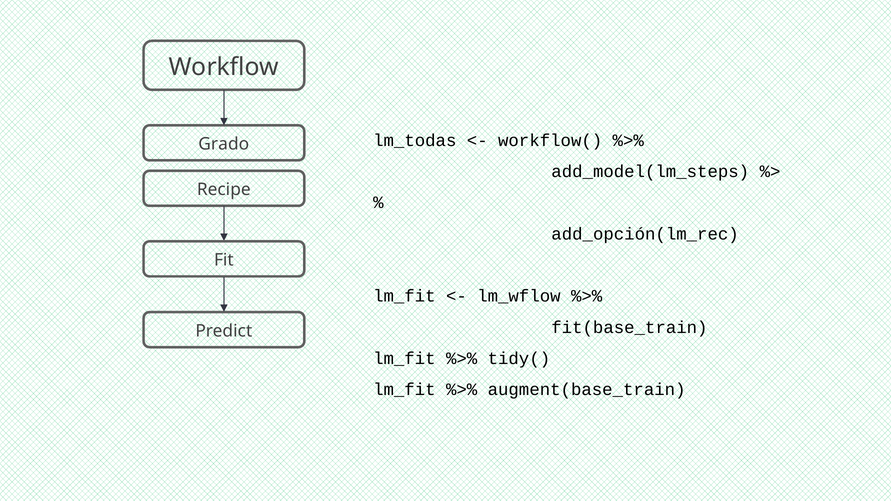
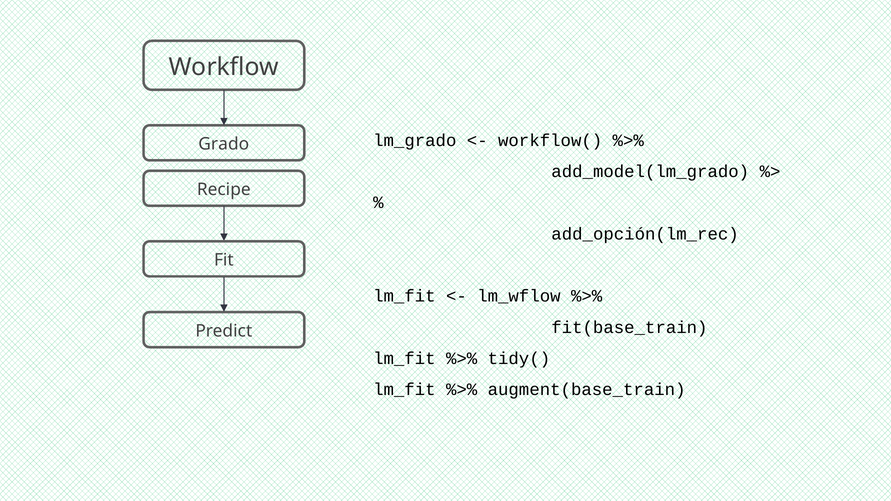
lm_todas: lm_todas -> lm_grado (415, 140)
add_model(lm_steps: add_model(lm_steps -> add_model(lm_grado (650, 172)
